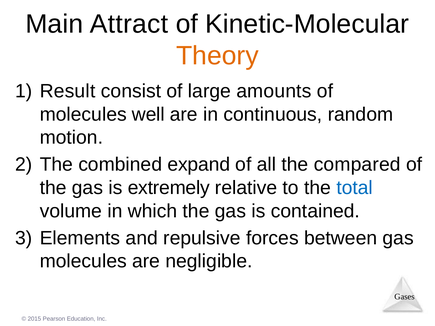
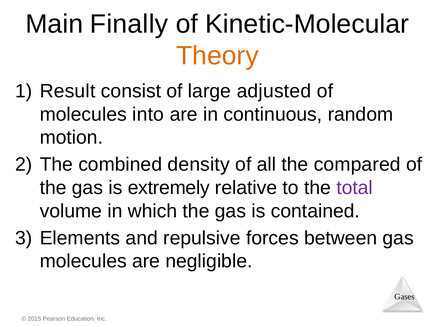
Attract: Attract -> Finally (129, 24)
amounts: amounts -> adjusted (274, 91)
well: well -> into (148, 114)
expand: expand -> density (199, 165)
total colour: blue -> purple (355, 188)
